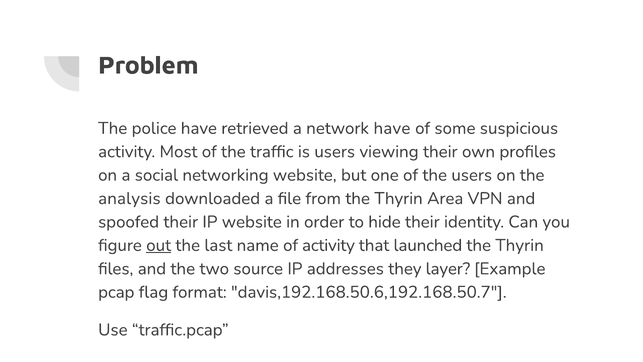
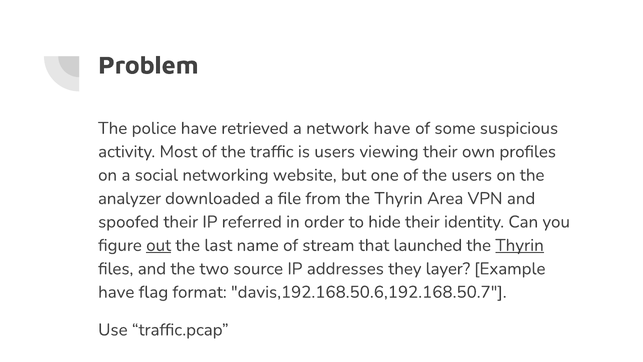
analysis: analysis -> analyzer (130, 198)
IP website: website -> referred (252, 222)
of activity: activity -> stream (328, 245)
Thyrin underline: none -> present (520, 245)
pcap: pcap -> have (116, 292)
